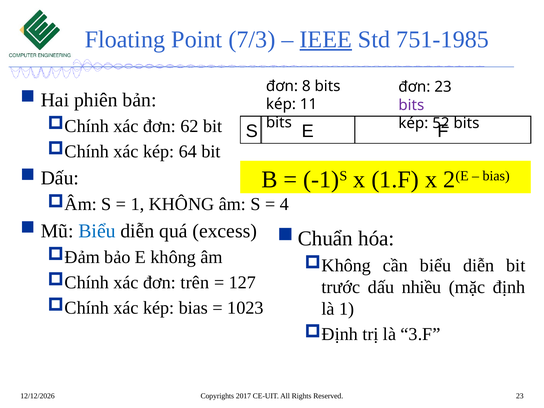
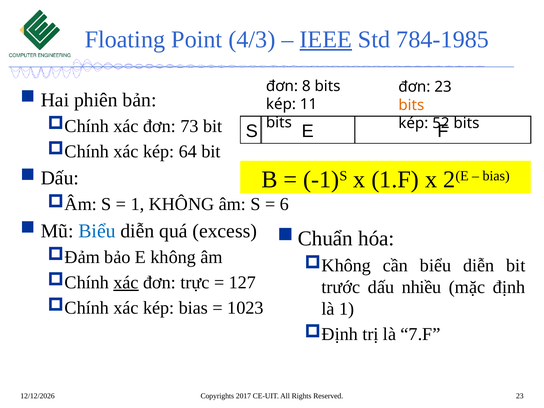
7/3: 7/3 -> 4/3 (252, 39)
751-1985: 751-1985 -> 784-1985 (443, 39)
bits colour: purple -> orange (411, 105)
62: 62 -> 73 (189, 126)
4: 4 -> 6 (284, 204)
xác underline: none -> present (126, 283)
trên: trên -> trực (195, 283)
3.F: 3.F -> 7.F (420, 334)
